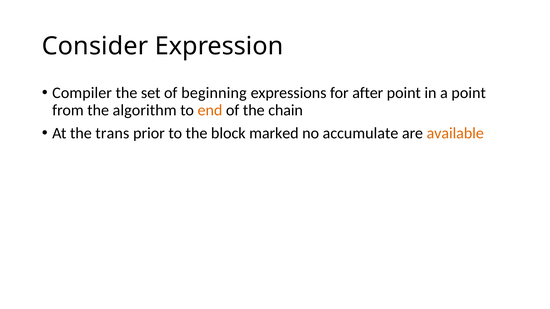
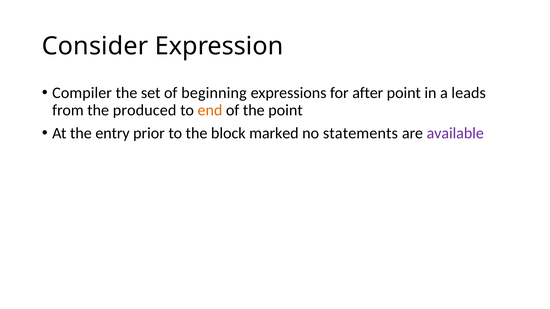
a point: point -> leads (469, 93)
algorithm: algorithm -> produced (145, 110)
the chain: chain -> point (286, 110)
trans: trans -> entry (112, 133)
accumulate: accumulate -> statements (360, 133)
available colour: orange -> purple (455, 133)
